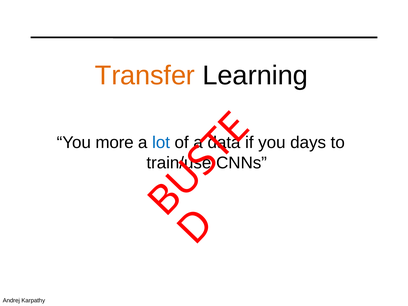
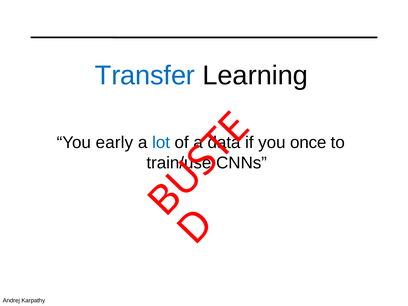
Transfer colour: orange -> blue (145, 76)
more: more -> early (114, 143)
days: days -> once (308, 143)
